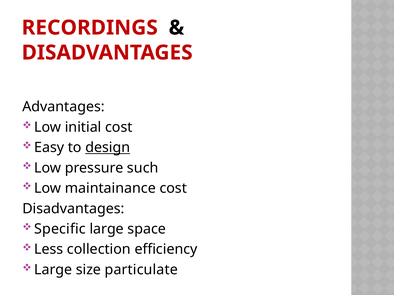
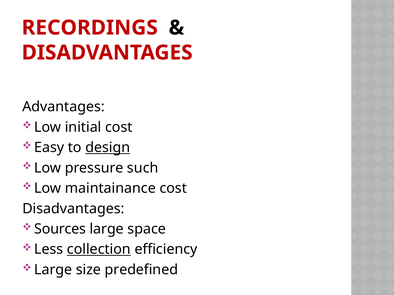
Specific: Specific -> Sources (60, 229)
collection underline: none -> present (99, 250)
particulate: particulate -> predefined (141, 270)
